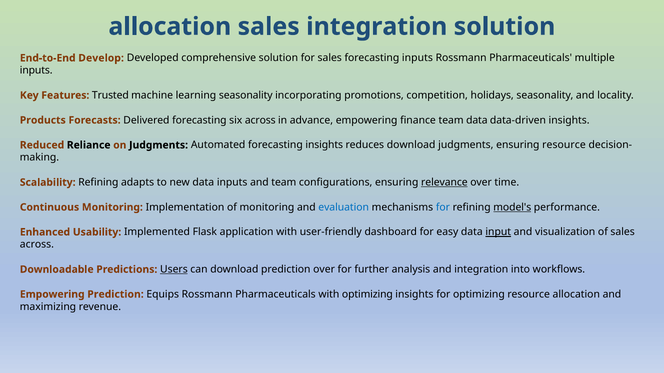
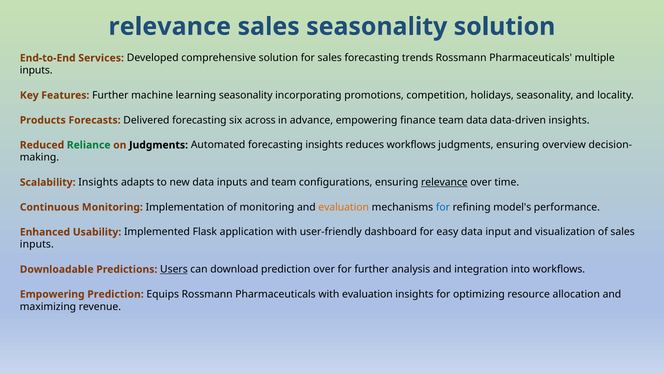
allocation: allocation -> relevance (170, 27)
sales integration: integration -> seasonality (377, 27)
Develop: Develop -> Services (101, 58)
forecasting inputs: inputs -> trends (418, 58)
Features Trusted: Trusted -> Further (110, 95)
Reliance colour: black -> green (89, 145)
reduces download: download -> workflows (411, 145)
ensuring resource: resource -> overview (564, 145)
Scalability Refining: Refining -> Insights (98, 183)
evaluation colour: blue -> orange (344, 207)
model's underline: present -> none (512, 207)
input underline: present -> none (498, 232)
across: across -> inputs (37, 245)
with optimizing: optimizing -> evaluation (367, 295)
